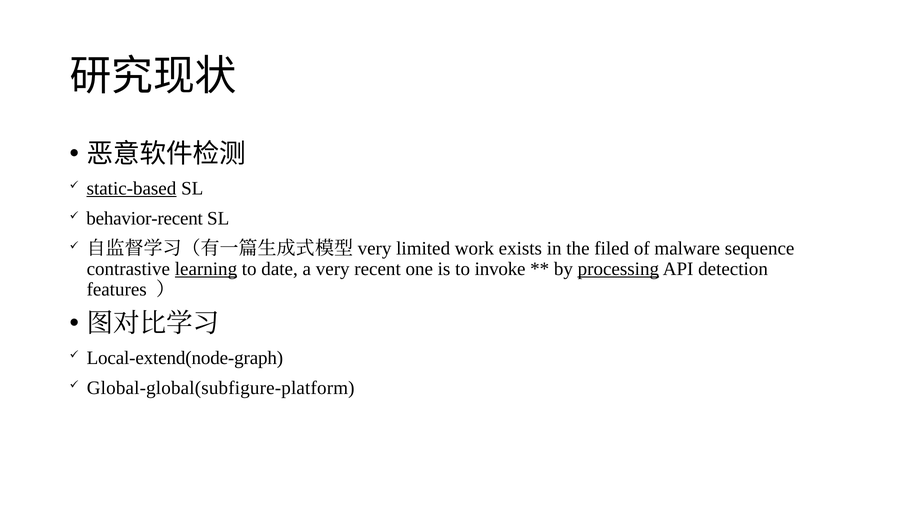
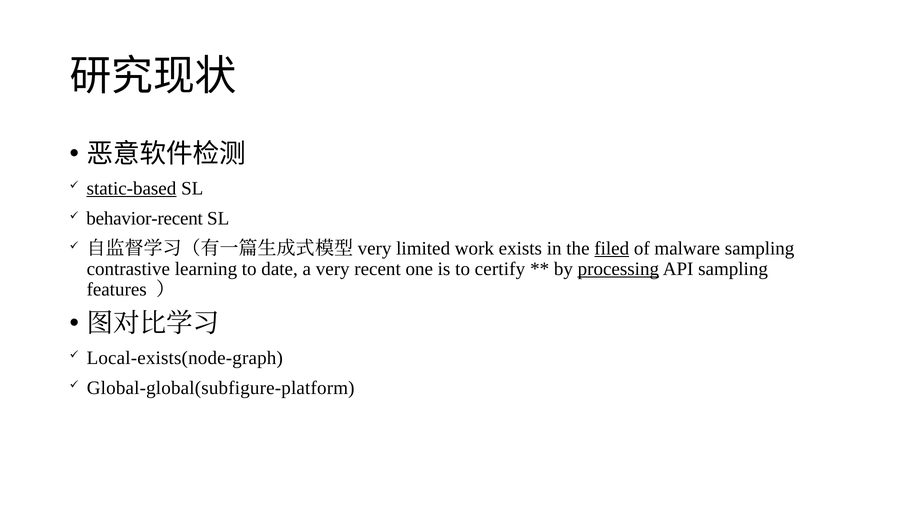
filed underline: none -> present (612, 248)
malware sequence: sequence -> sampling (760, 248)
learning underline: present -> none (206, 269)
invoke: invoke -> certify (500, 269)
API detection: detection -> sampling (733, 269)
Local-extend(node-graph: Local-extend(node-graph -> Local-exists(node-graph (185, 358)
